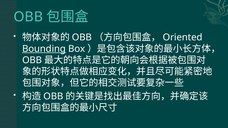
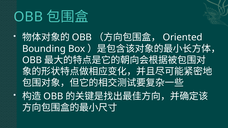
Bounding underline: present -> none (44, 49)
